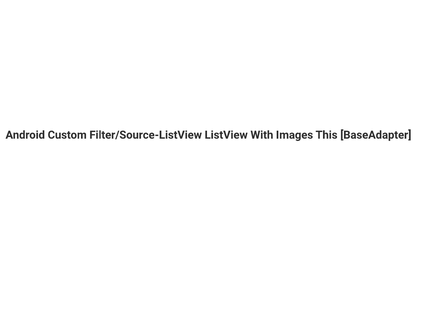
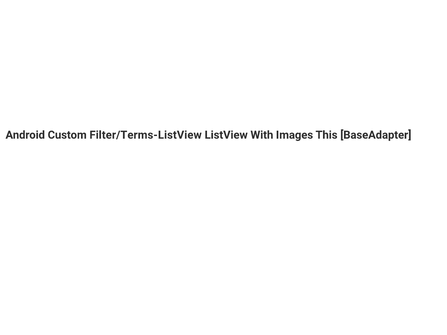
Filter/Source-ListView: Filter/Source-ListView -> Filter/Terms-ListView (146, 135)
